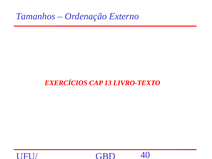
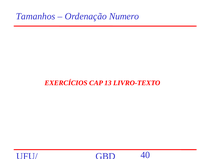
Externo: Externo -> Numero (124, 16)
